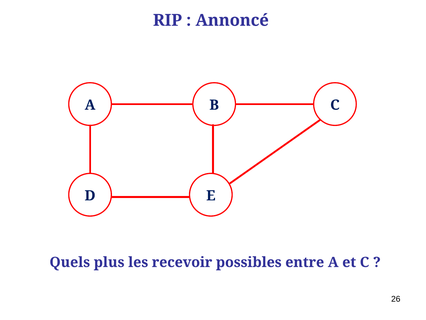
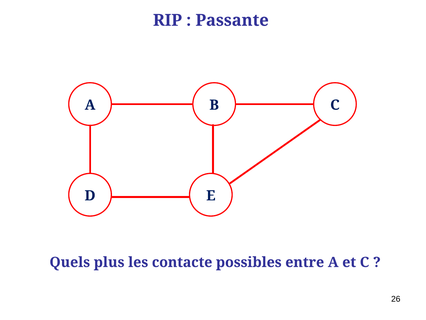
Annoncé: Annoncé -> Passante (232, 20)
recevoir: recevoir -> contacte (182, 262)
